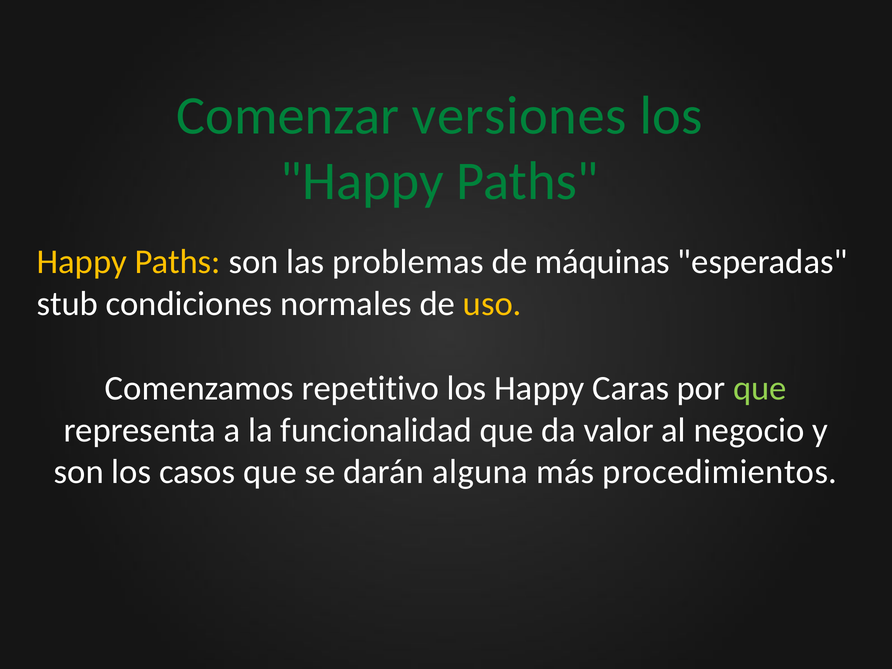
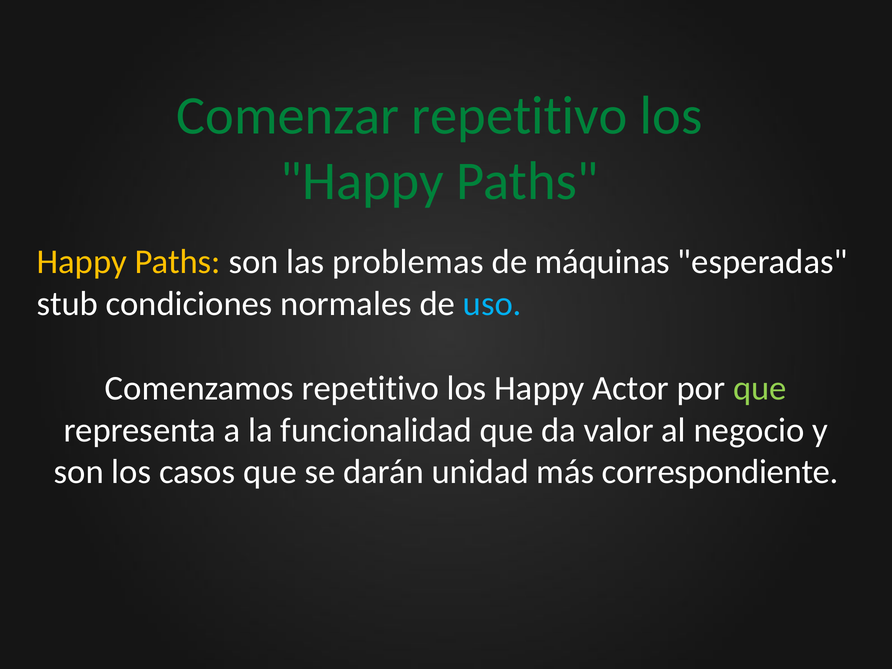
Comenzar versiones: versiones -> repetitivo (520, 116)
uso colour: yellow -> light blue (492, 304)
Caras: Caras -> Actor (631, 388)
alguna: alguna -> unidad (480, 472)
procedimientos: procedimientos -> correspondiente (720, 472)
